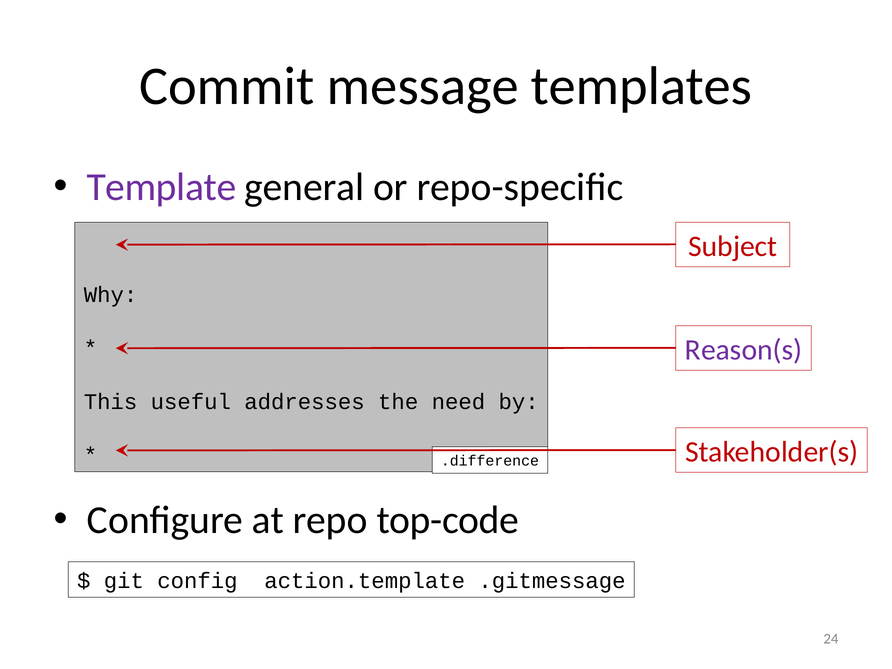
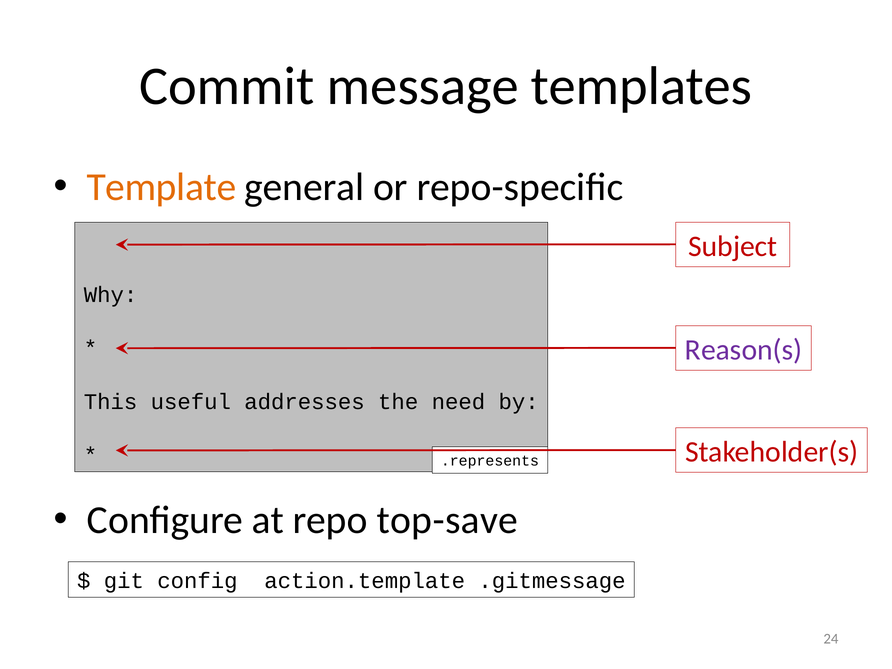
Template colour: purple -> orange (161, 187)
.difference: .difference -> .represents (490, 461)
top-code: top-code -> top-save (447, 520)
